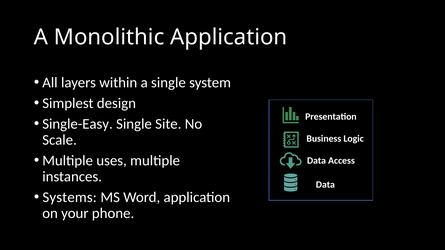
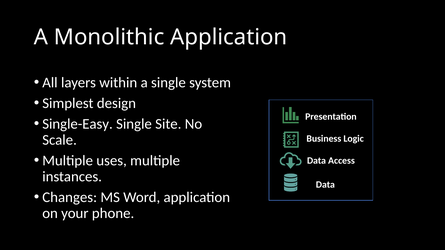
Systems: Systems -> Changes (70, 197)
